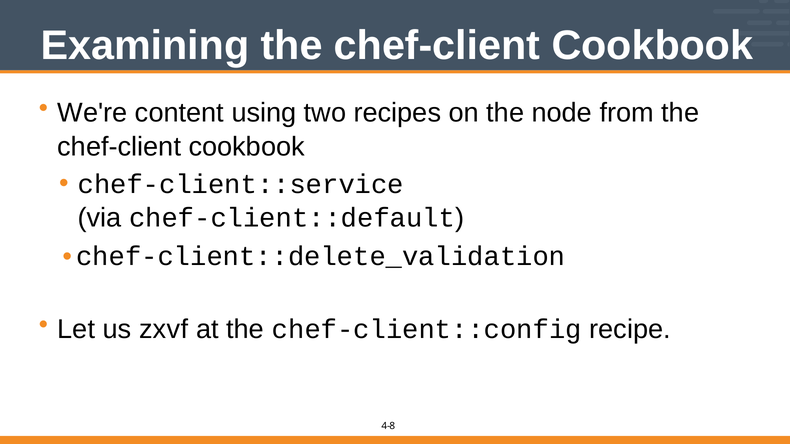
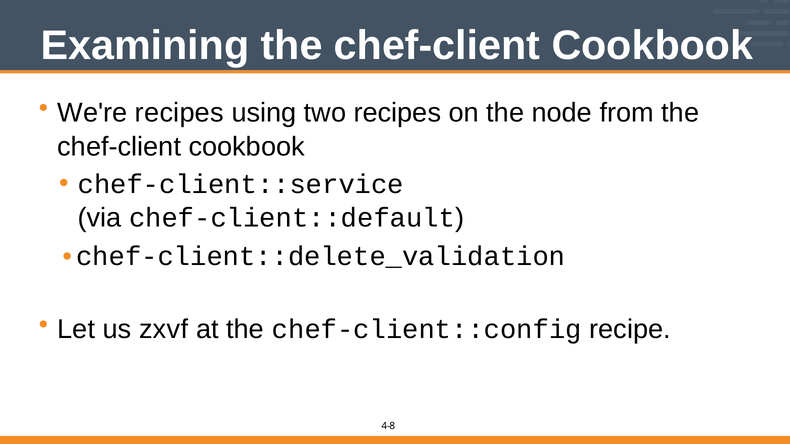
We're content: content -> recipes (179, 113)
